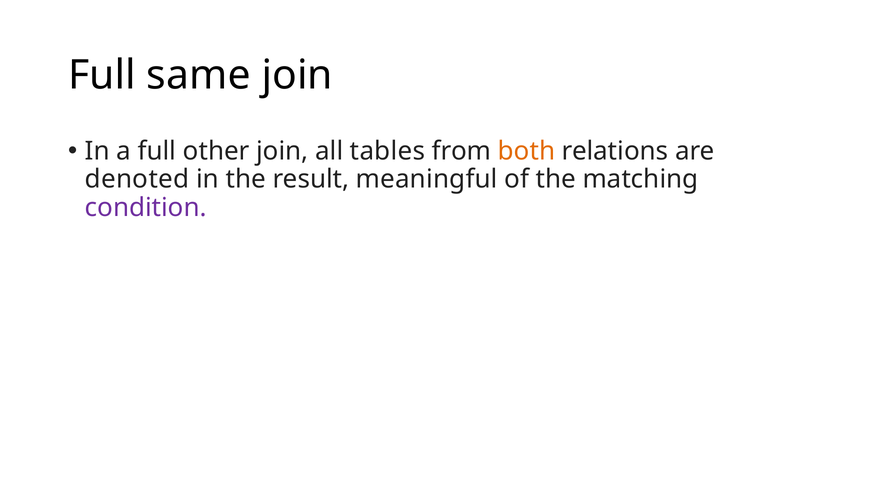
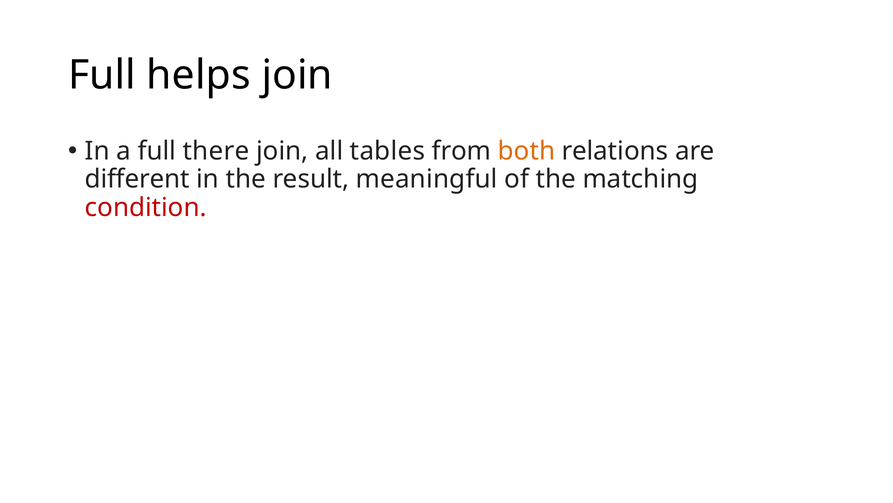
same: same -> helps (199, 75)
other: other -> there (216, 151)
denoted: denoted -> different (137, 179)
condition colour: purple -> red (146, 207)
